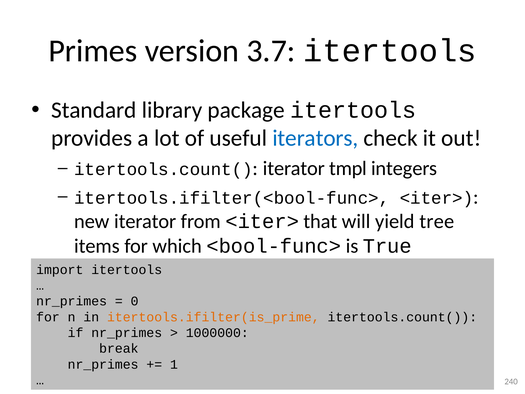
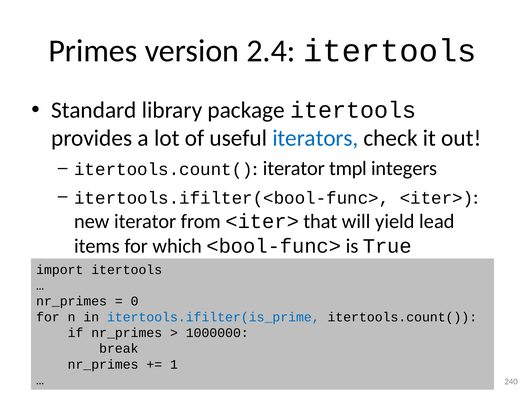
3.7: 3.7 -> 2.4 (271, 51)
tree: tree -> lead (437, 221)
itertools.ifilter(is_prime colour: orange -> blue (213, 317)
